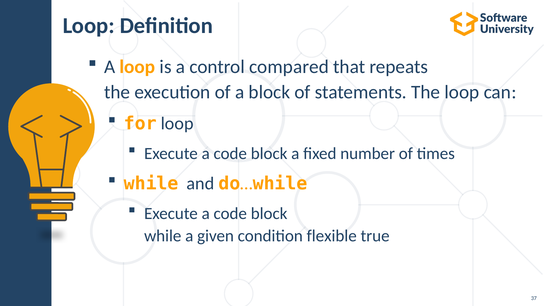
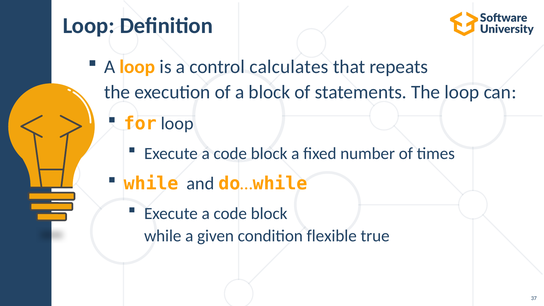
compared: compared -> calculates (289, 67)
